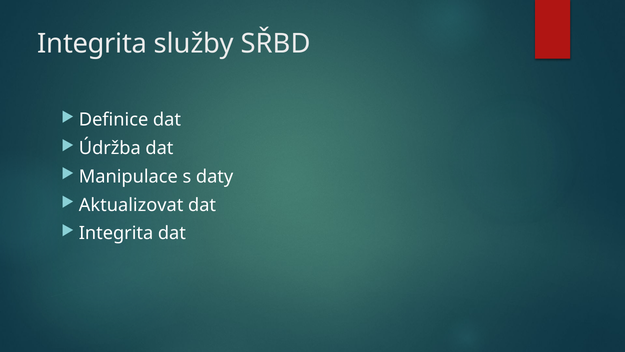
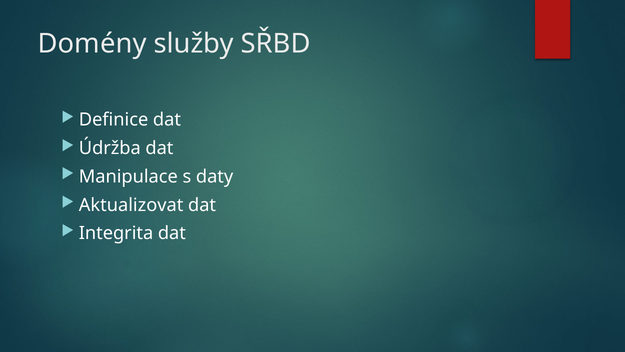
Integrita: Integrita -> Domény (92, 44)
